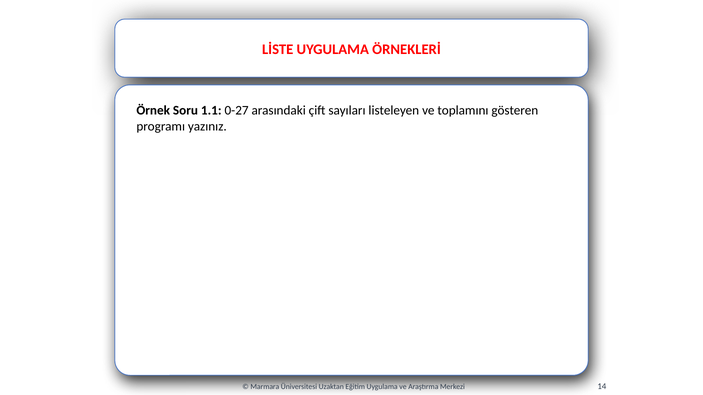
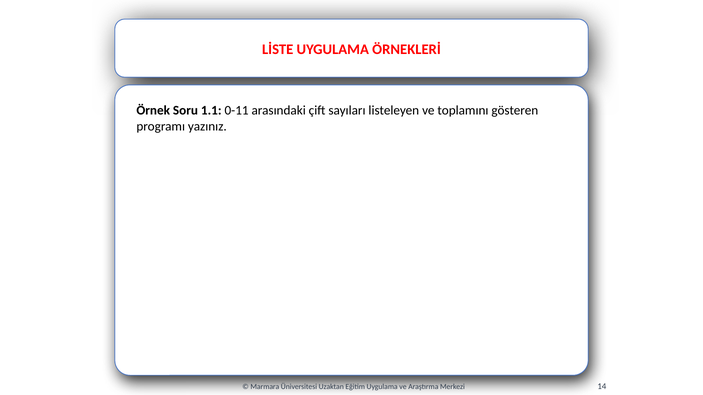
0-27: 0-27 -> 0-11 (237, 111)
